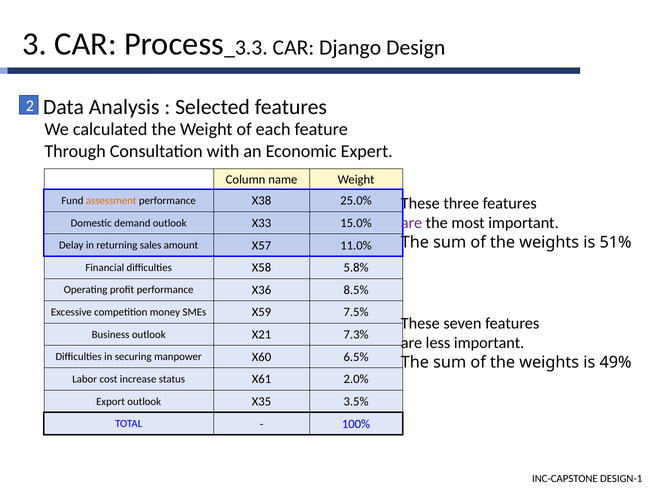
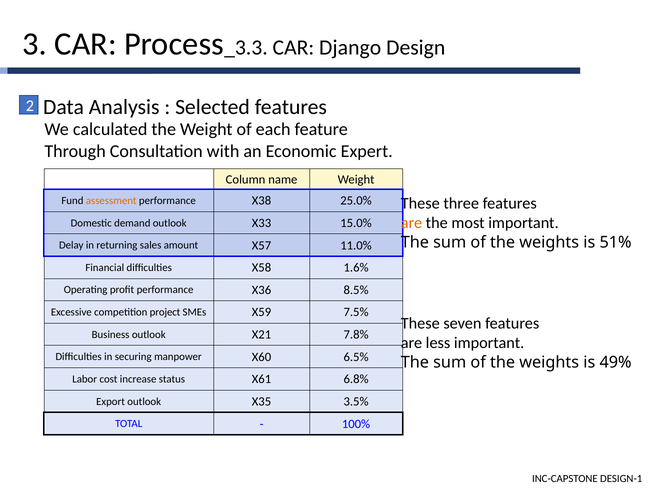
are colour: purple -> orange (412, 223)
5.8%: 5.8% -> 1.6% (356, 267)
money: money -> project (165, 312)
7.3%: 7.3% -> 7.8% (356, 334)
2.0%: 2.0% -> 6.8% (356, 379)
